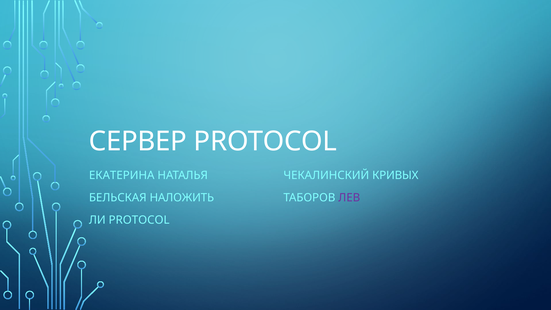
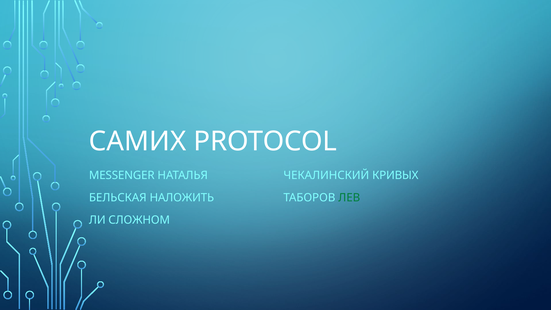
СЕРВЕР: СЕРВЕР -> САМИХ (138, 142)
ЕКАТЕРИНА: ЕКАТЕРИНА -> MESSENGER (122, 175)
ЛЕВ colour: purple -> green (349, 198)
ЛИ PROTOCOL: PROTOCOL -> СЛОЖНОМ (139, 220)
